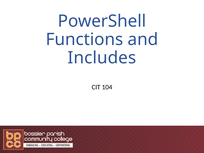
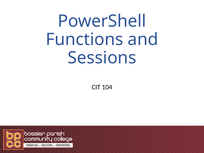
Includes: Includes -> Sessions (102, 58)
